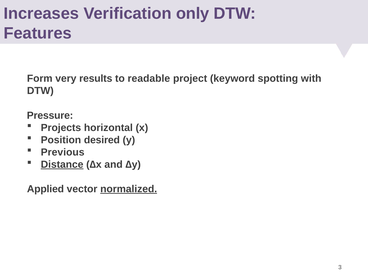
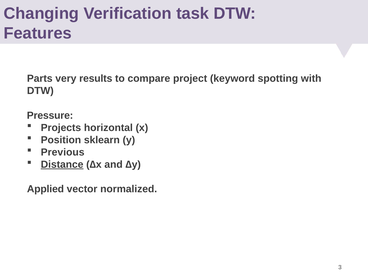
Increases: Increases -> Changing (41, 14)
only: only -> task (193, 14)
Form: Form -> Parts (40, 79)
readable: readable -> compare (149, 79)
desired: desired -> sklearn (102, 140)
normalized underline: present -> none (129, 189)
